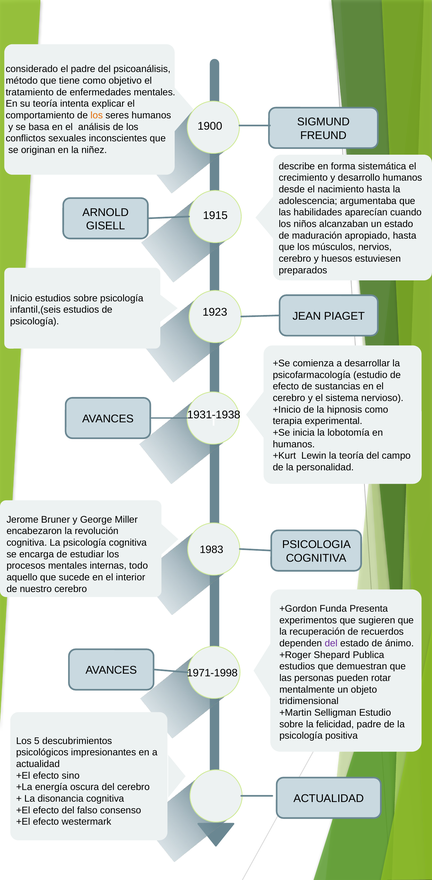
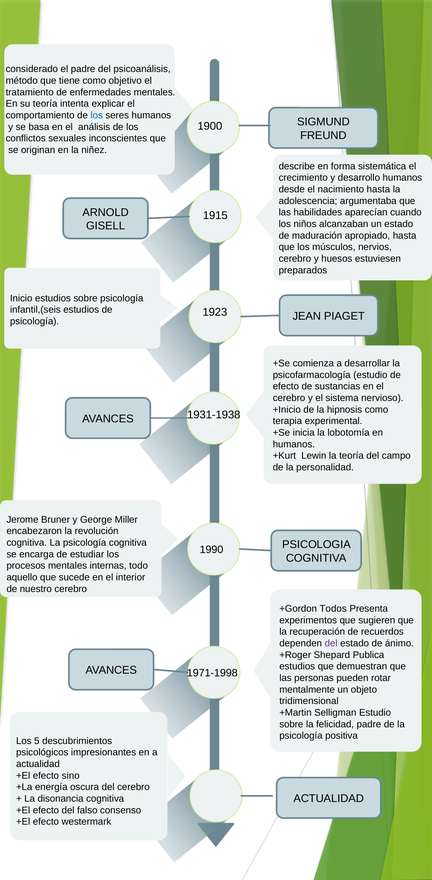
los colour: orange -> blue (97, 115)
1983: 1983 -> 1990 (211, 549)
Funda: Funda -> Todos (333, 609)
